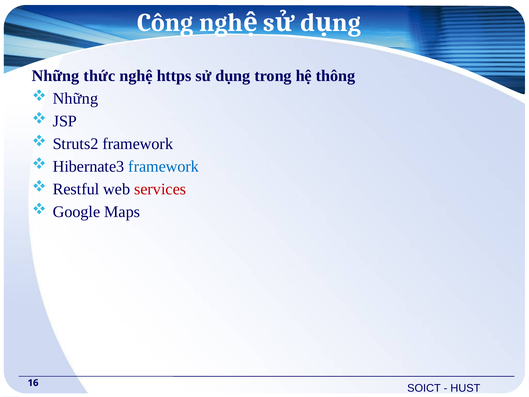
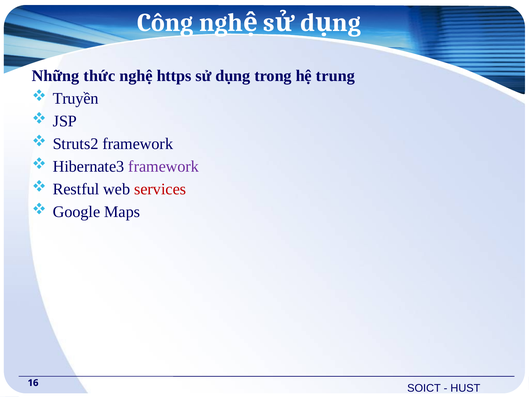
thông: thông -> trung (335, 76)
Những: Những -> Truyền (76, 98)
framework colour: blue -> purple (164, 166)
